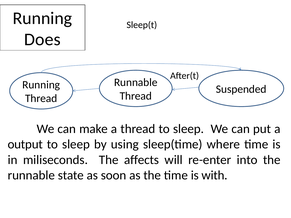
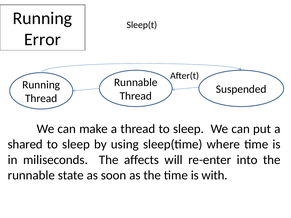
Does: Does -> Error (42, 40)
output: output -> shared (25, 144)
